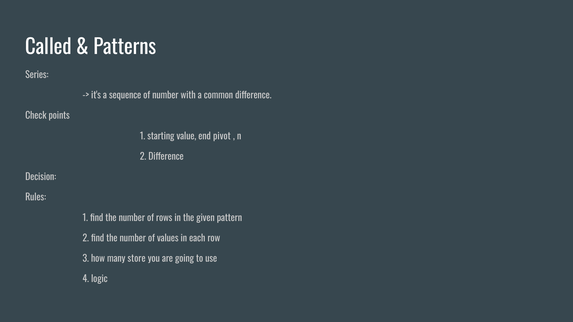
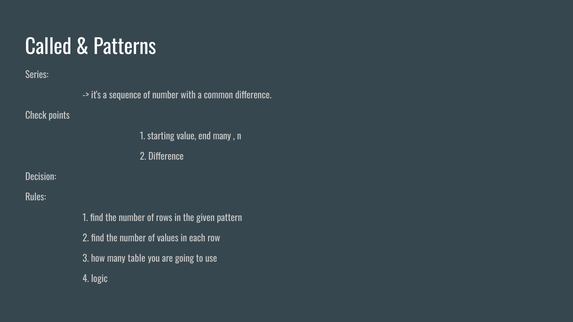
end pivot: pivot -> many (222, 136)
store: store -> table (137, 259)
